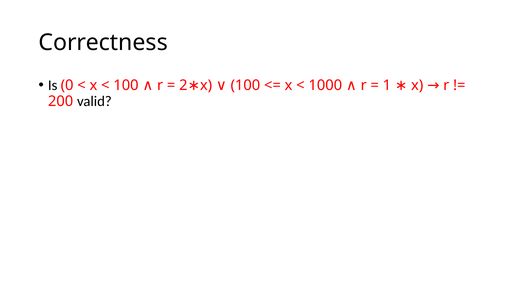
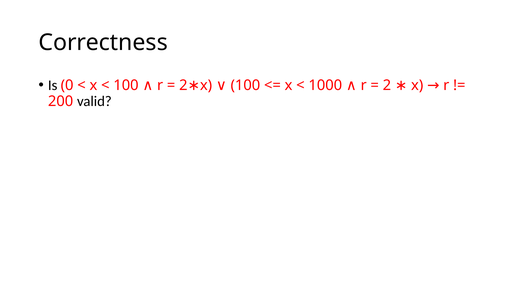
1: 1 -> 2 (387, 85)
